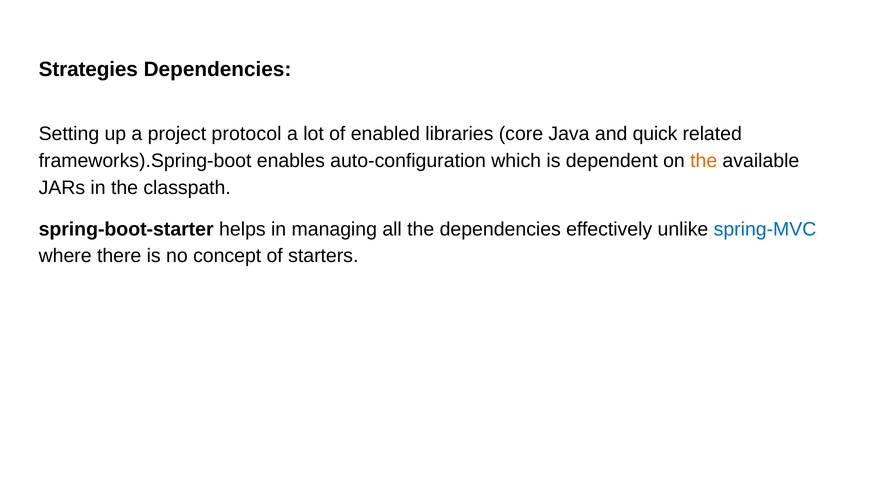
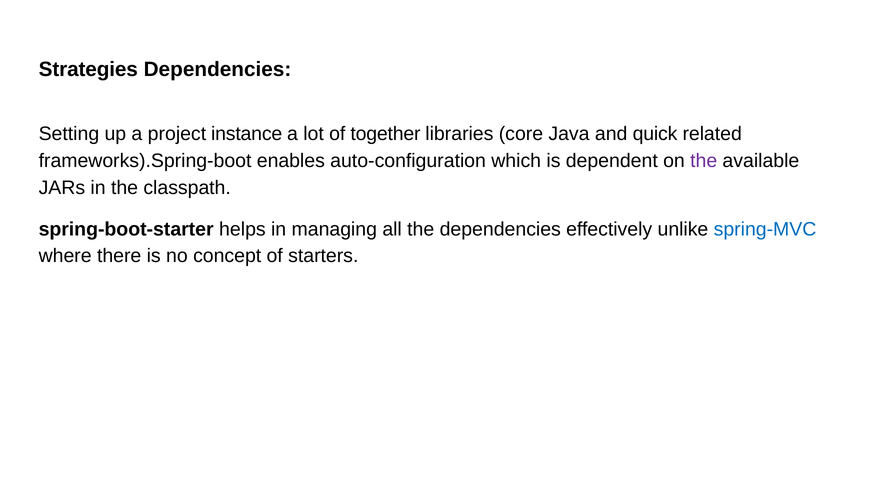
protocol: protocol -> instance (247, 134)
enabled: enabled -> together (385, 134)
the colour: orange -> purple (704, 161)
